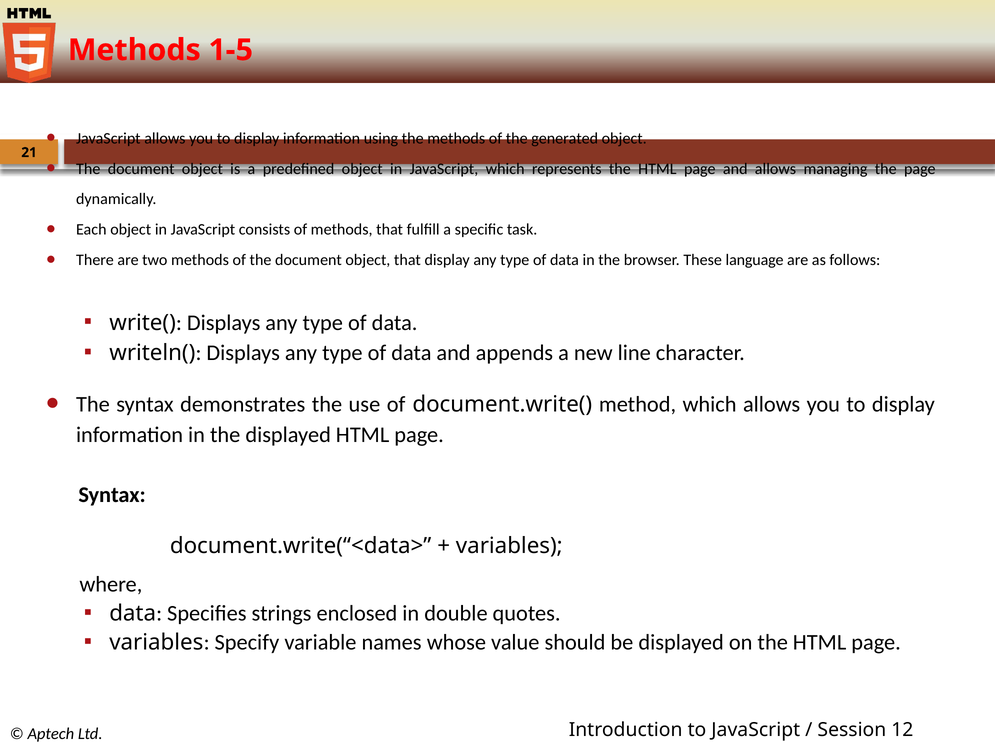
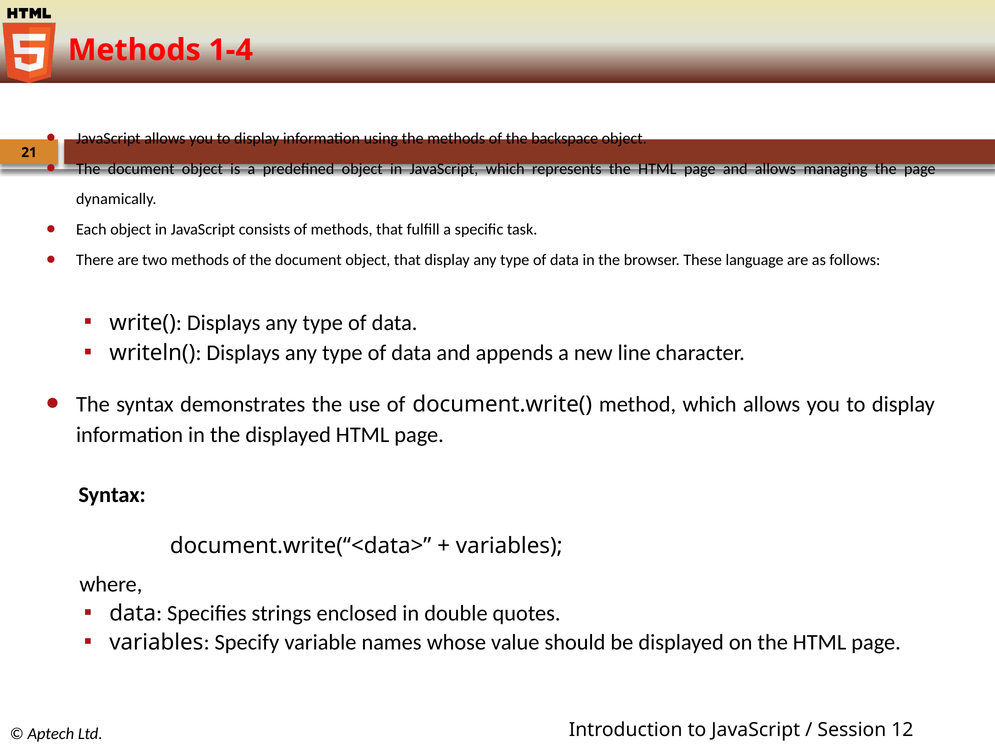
1-5: 1-5 -> 1-4 (231, 50)
generated: generated -> backspace (565, 138)
